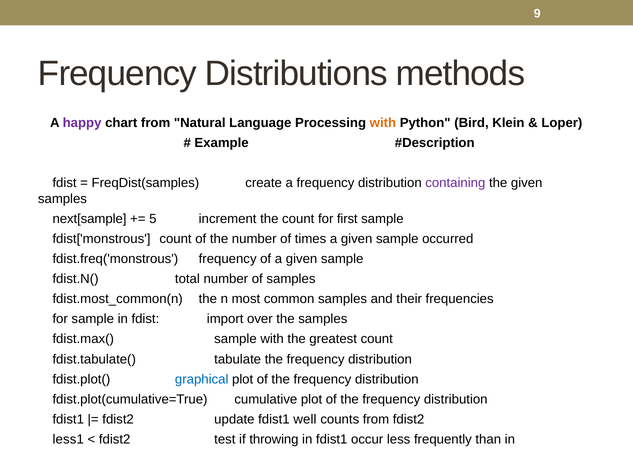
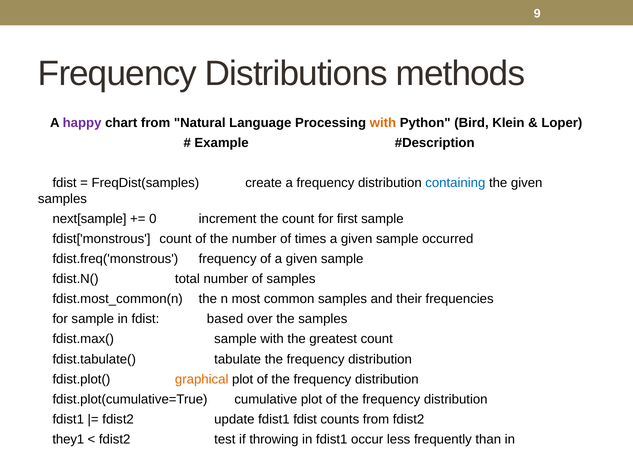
containing colour: purple -> blue (455, 183)
5: 5 -> 0 (153, 219)
import: import -> based (225, 319)
graphical colour: blue -> orange (202, 379)
fdist1 well: well -> fdist (305, 419)
less1: less1 -> they1 (68, 439)
